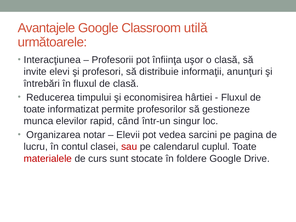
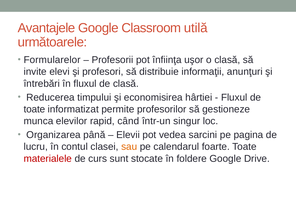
Interacţiunea: Interacţiunea -> Formularelor (52, 60)
notar: notar -> până (94, 135)
sau colour: red -> orange (129, 147)
cuplul: cuplul -> foarte (216, 147)
